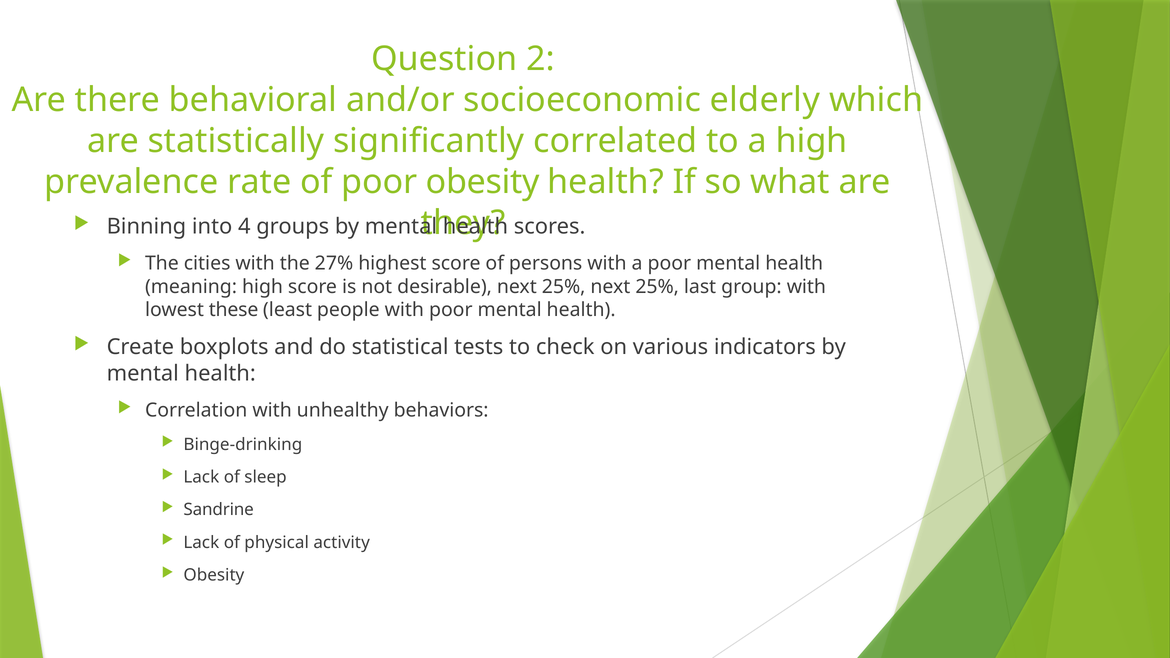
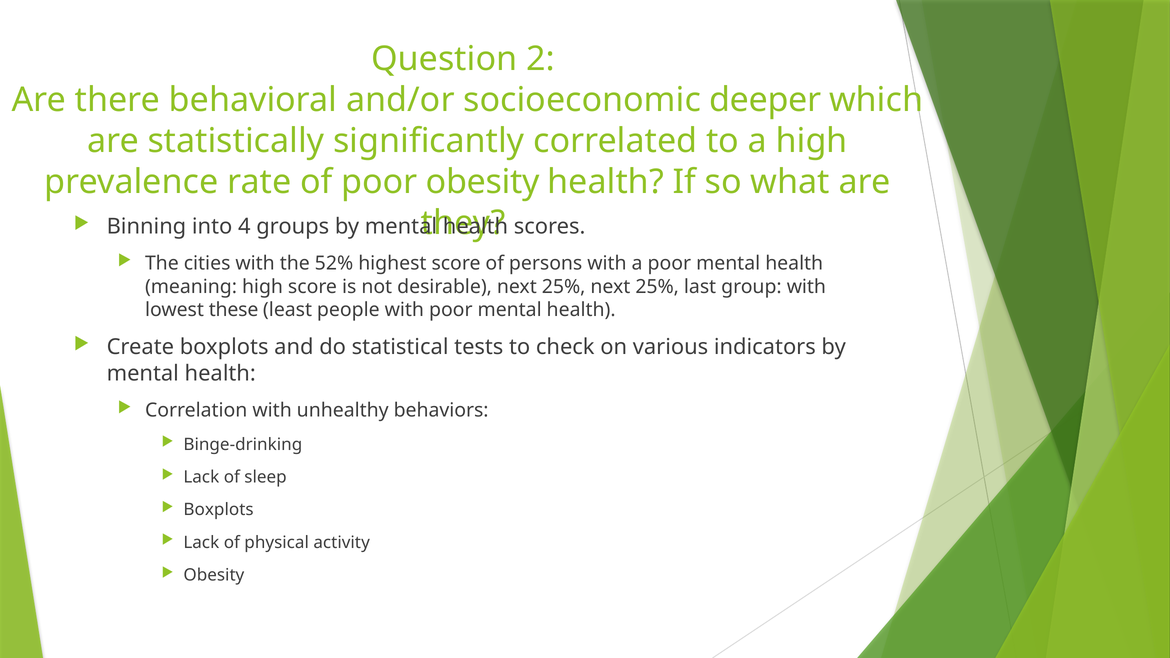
elderly: elderly -> deeper (765, 100)
27%: 27% -> 52% (334, 263)
Sandrine: Sandrine -> Boxplots (219, 510)
